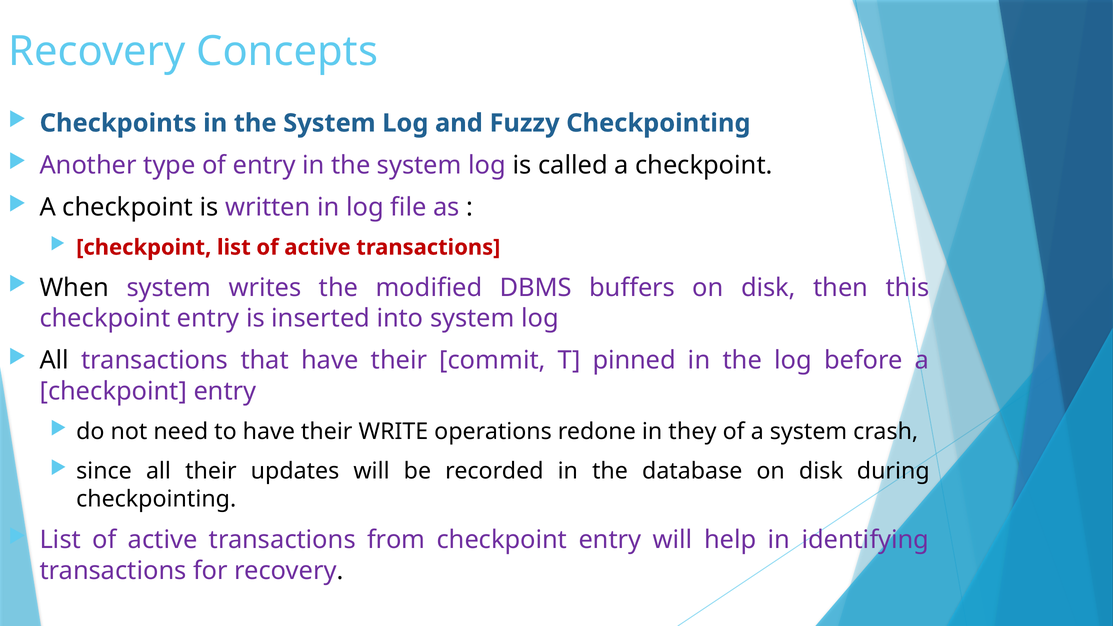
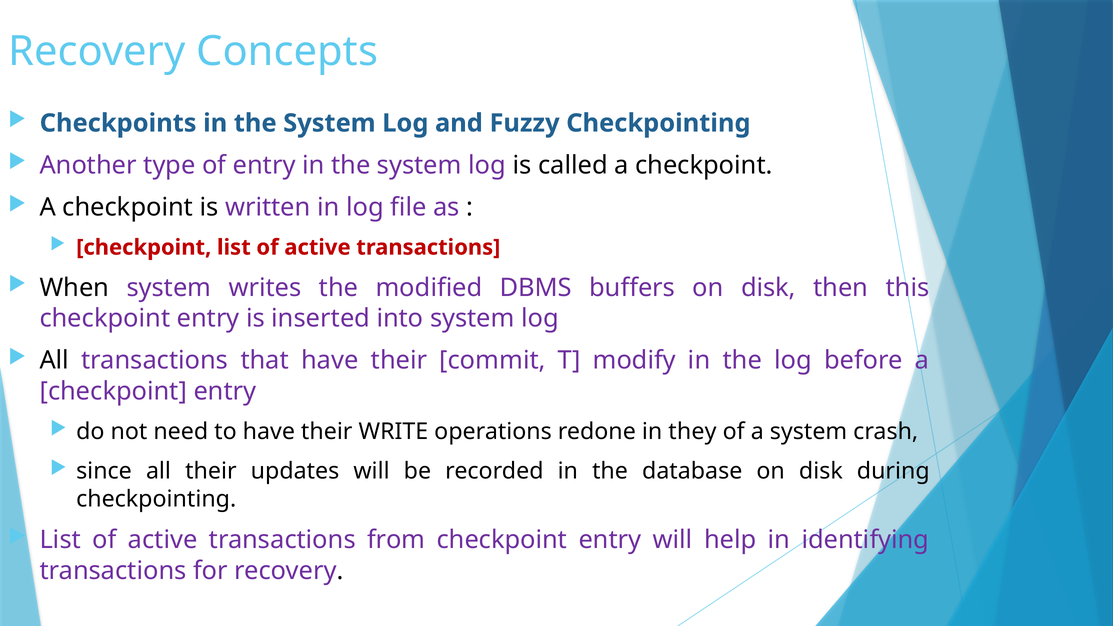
pinned: pinned -> modify (634, 361)
